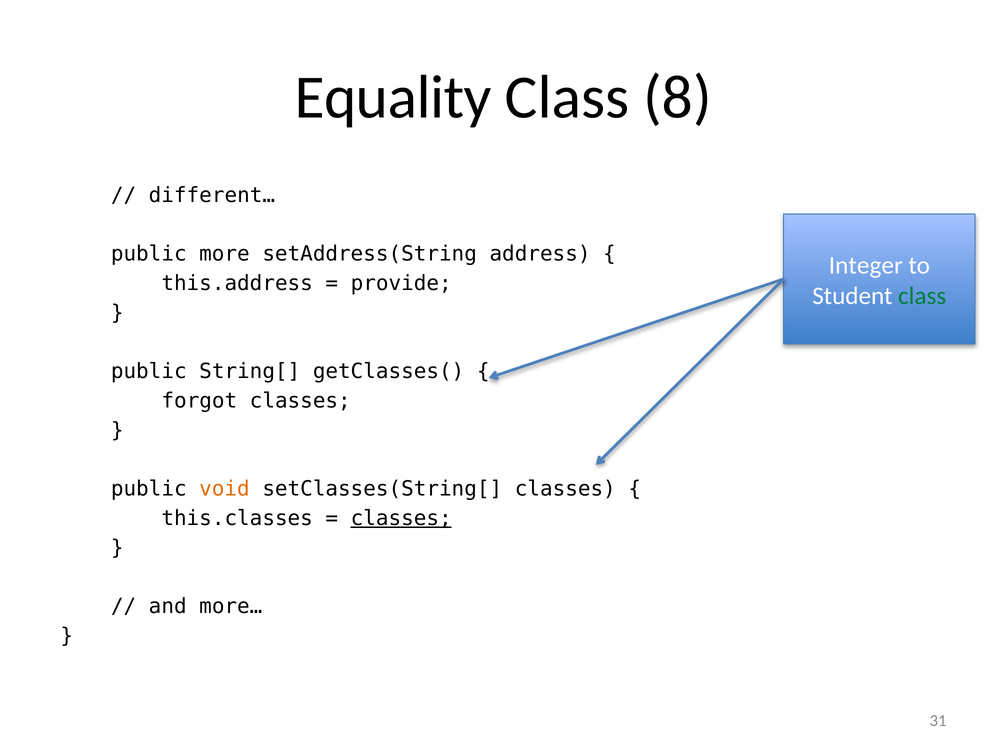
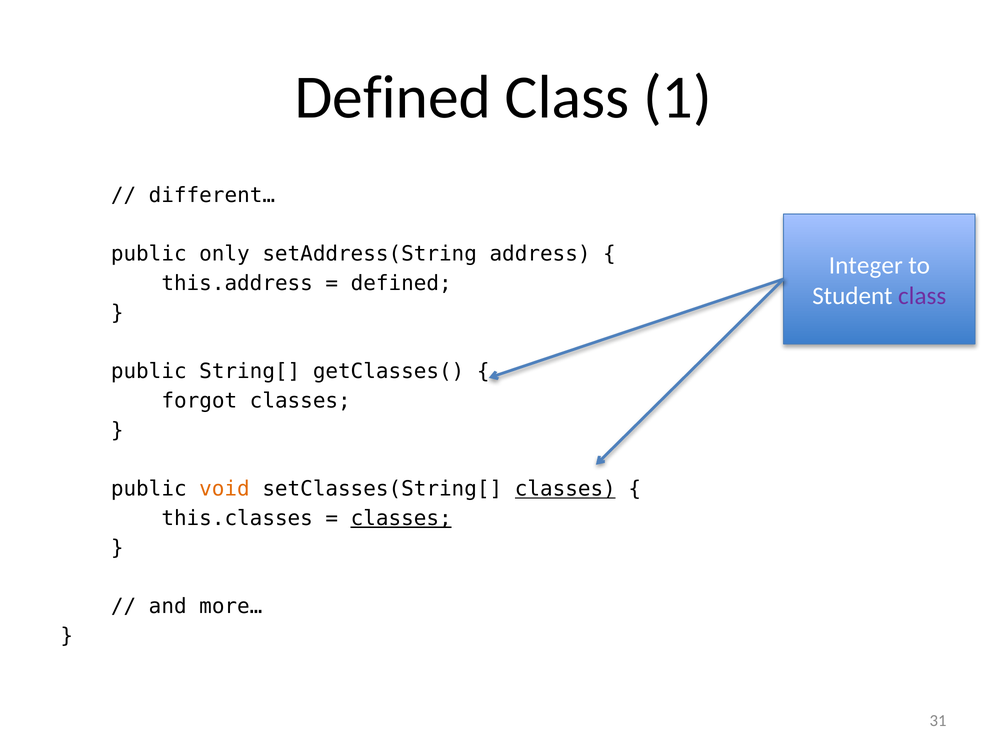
Equality: Equality -> Defined (393, 97)
8: 8 -> 1 (677, 97)
more: more -> only (224, 254)
provide: provide -> defined (401, 283)
class colour: green -> purple (922, 296)
classes underline: none -> present (565, 489)
